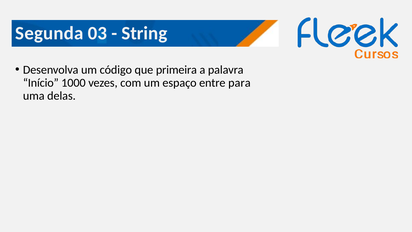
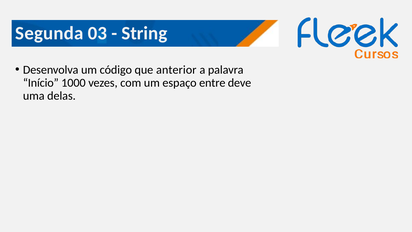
primeira: primeira -> anterior (176, 70)
para: para -> deve (240, 83)
